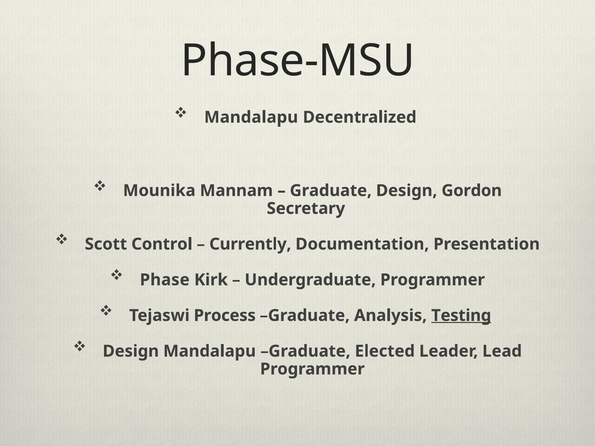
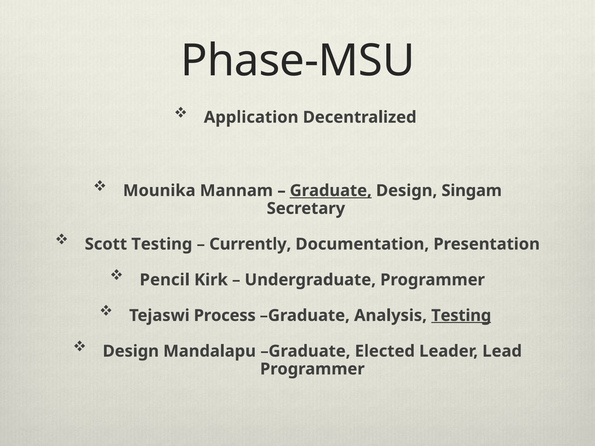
Mandalapu: Mandalapu -> Application (251, 117)
Graduate underline: none -> present (331, 191)
Gordon: Gordon -> Singam (472, 191)
Scott Control: Control -> Testing (162, 244)
Phase: Phase -> Pencil (165, 280)
